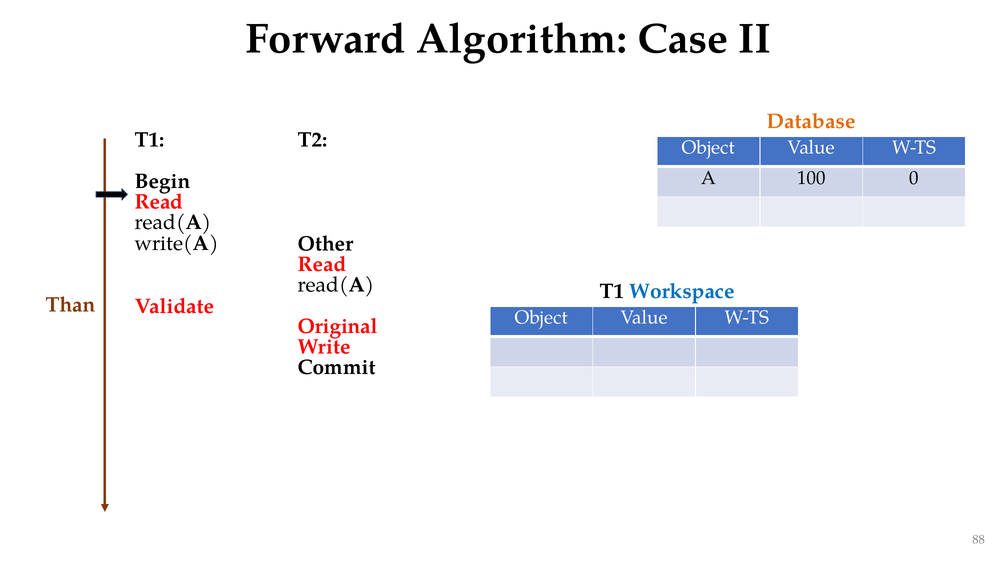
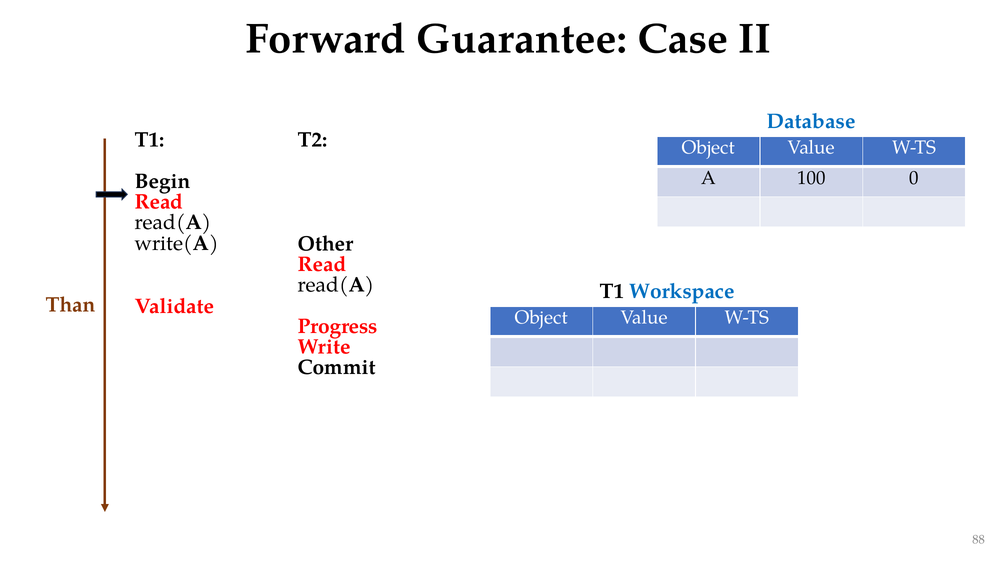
Algorithm: Algorithm -> Guarantee (522, 39)
Database colour: orange -> blue (811, 121)
Original: Original -> Progress (338, 326)
